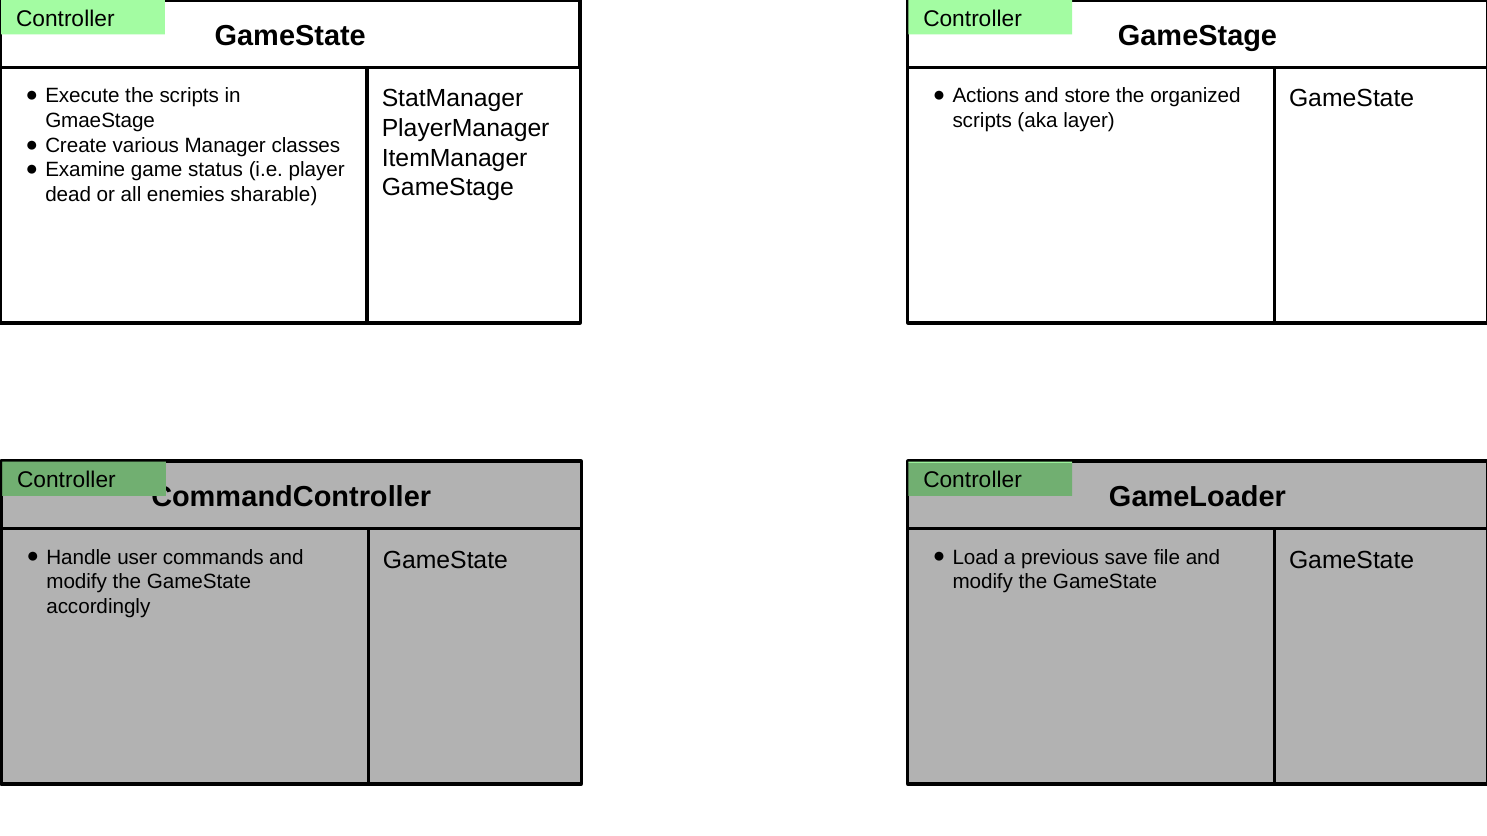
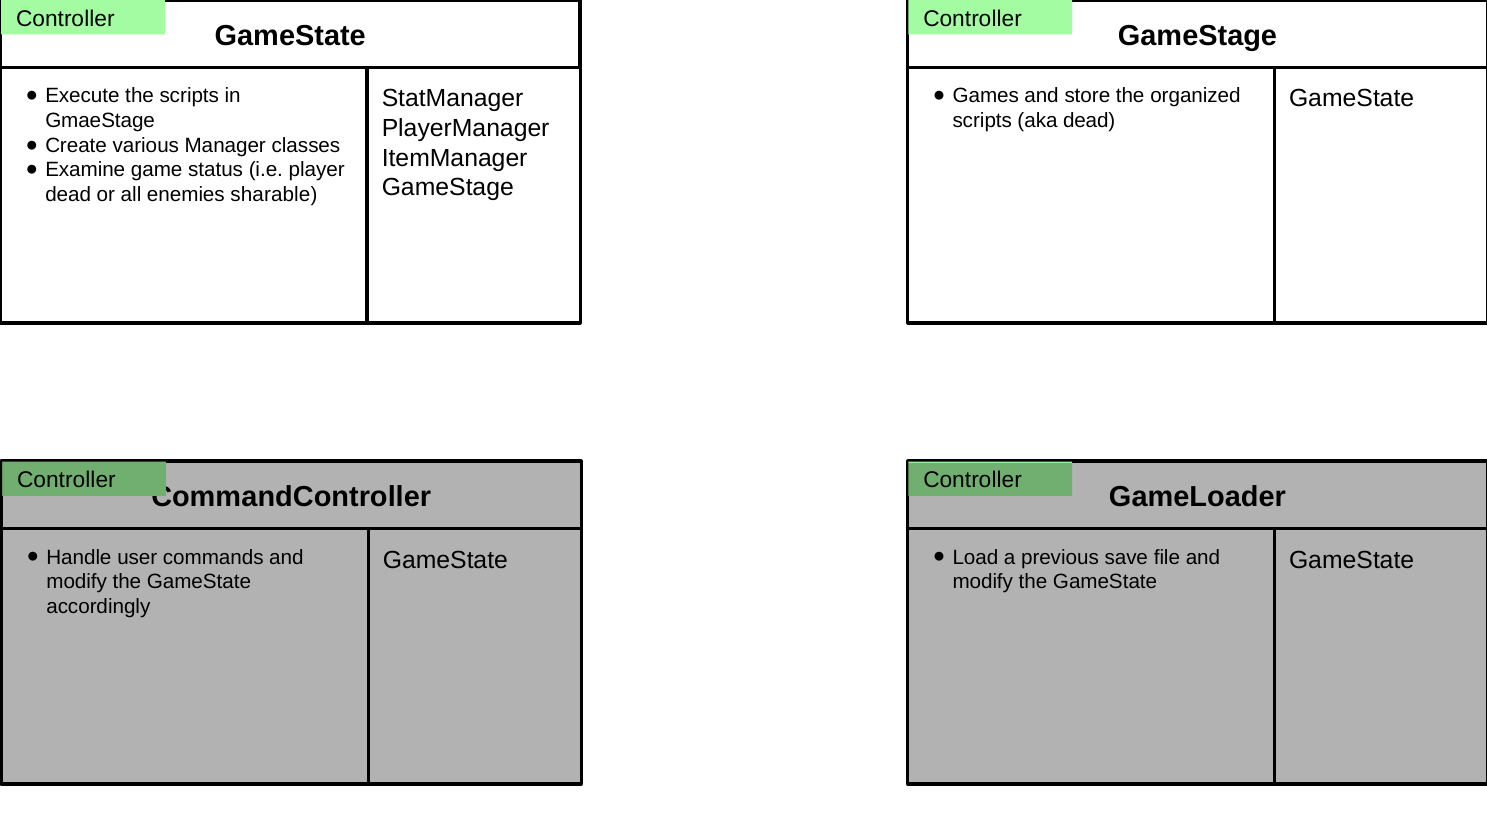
Actions: Actions -> Games (986, 96)
aka layer: layer -> dead (1089, 121)
